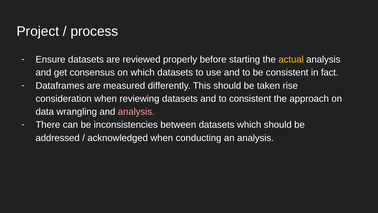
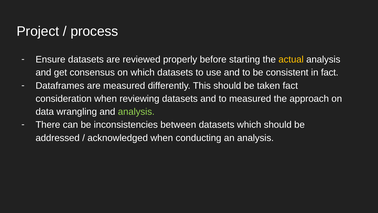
taken rise: rise -> fact (290, 86)
to consistent: consistent -> measured (250, 99)
analysis colour: pink -> light green (136, 112)
